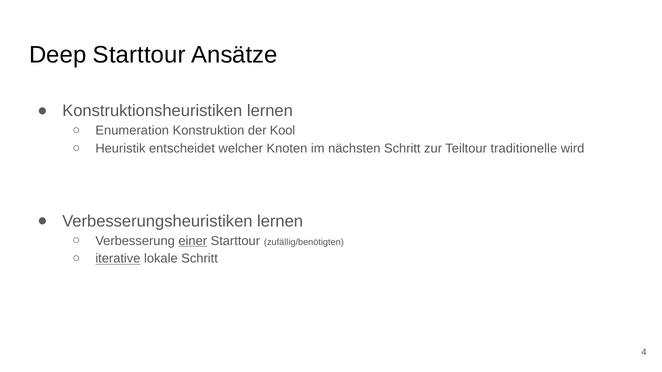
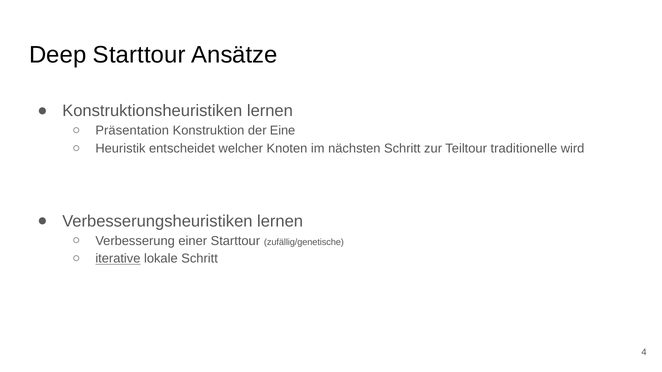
Enumeration: Enumeration -> Präsentation (132, 131)
Kool: Kool -> Eine (283, 131)
einer underline: present -> none (193, 241)
zufällig/benötigten: zufällig/benötigten -> zufällig/genetische (304, 242)
